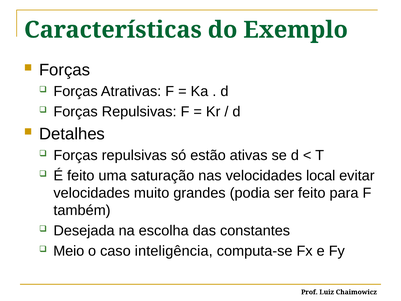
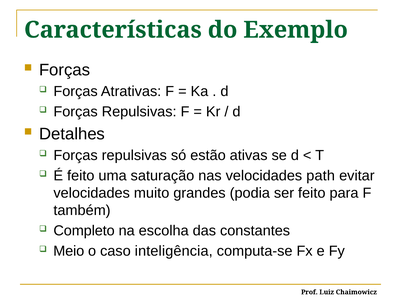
local: local -> path (321, 176)
Desejada: Desejada -> Completo (84, 231)
